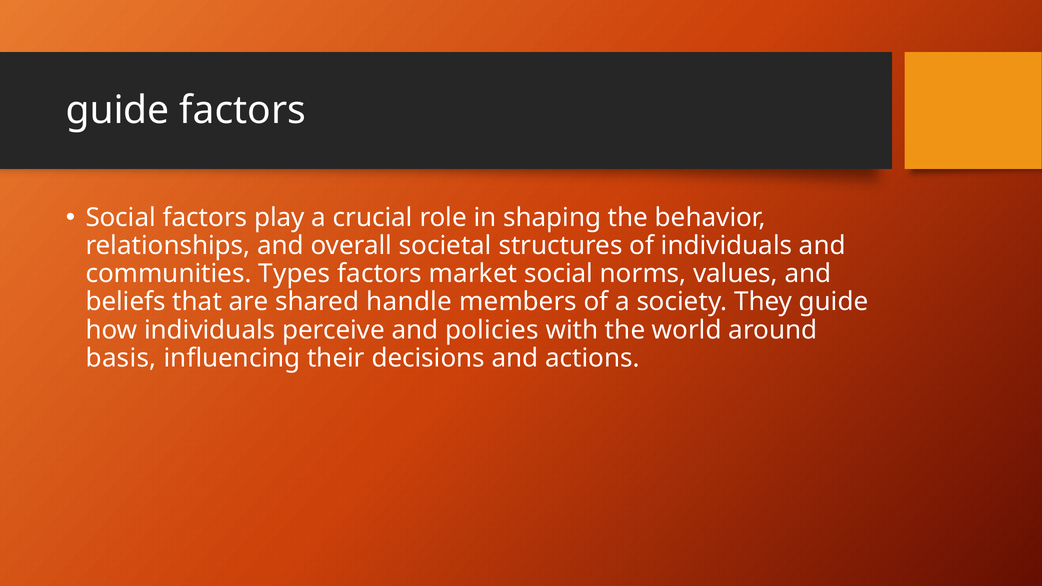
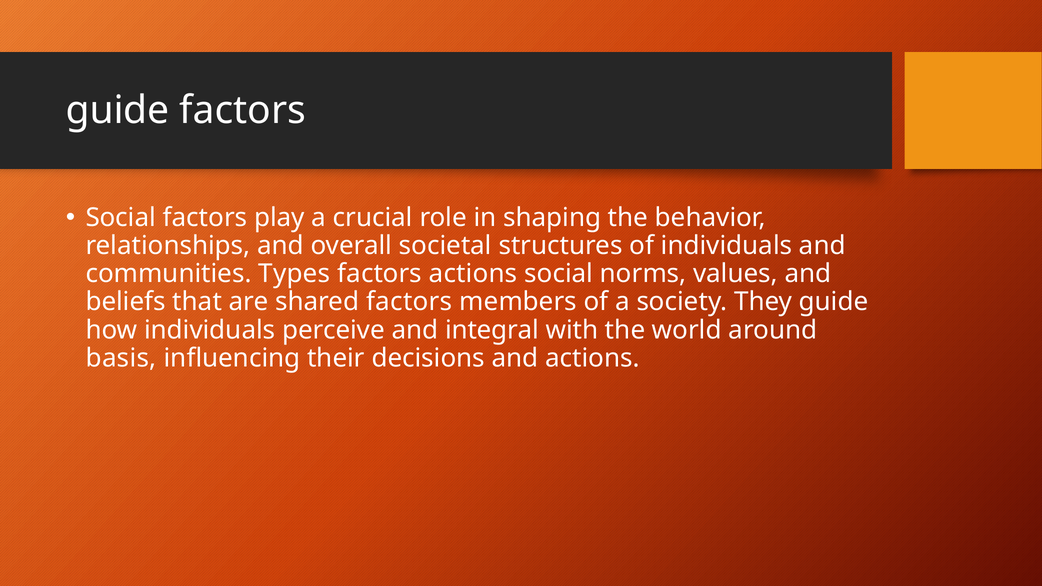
factors market: market -> actions (473, 274)
shared handle: handle -> factors (409, 302)
policies: policies -> integral (492, 330)
